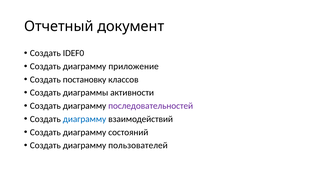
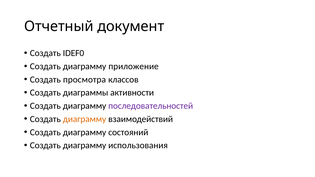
постановку: постановку -> просмотра (84, 80)
диаграмму colour: blue -> orange (85, 119)
пользователей: пользователей -> использования (138, 146)
